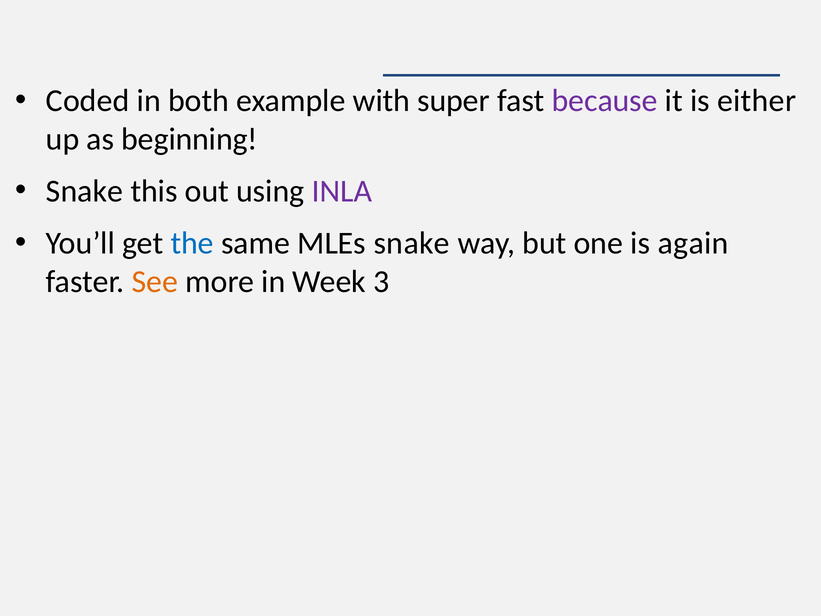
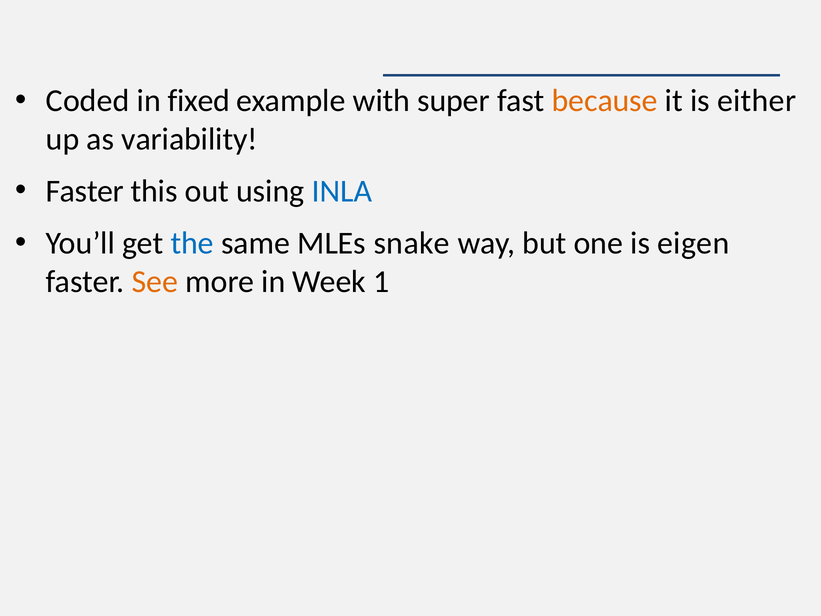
both: both -> fixed (199, 101)
because colour: purple -> orange (605, 101)
beginning: beginning -> variability (190, 139)
Snake: Snake -> Faster (85, 191)
INLA colour: purple -> blue (342, 191)
again: again -> eigen (693, 243)
3: 3 -> 1 (381, 281)
